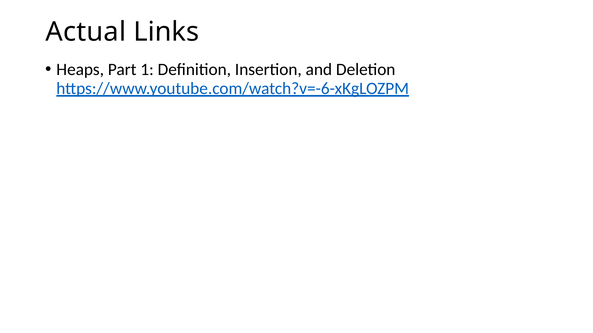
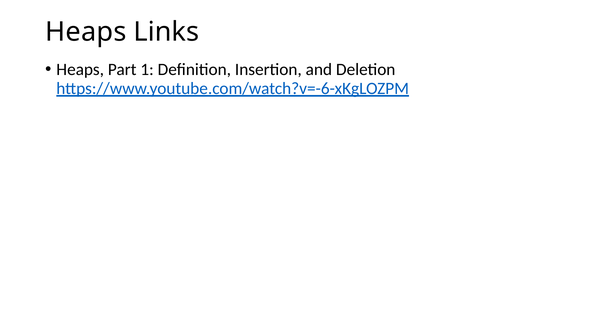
Actual: Actual -> Heaps (86, 32)
